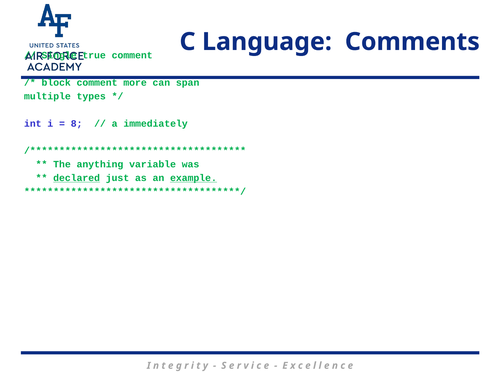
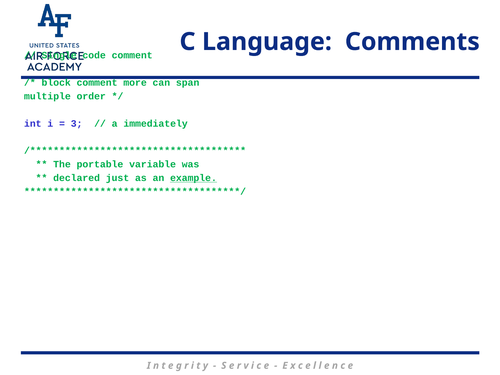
true: true -> code (94, 55)
types: types -> order (91, 96)
8: 8 -> 3 (77, 123)
anything: anything -> portable (100, 164)
declared underline: present -> none (77, 178)
